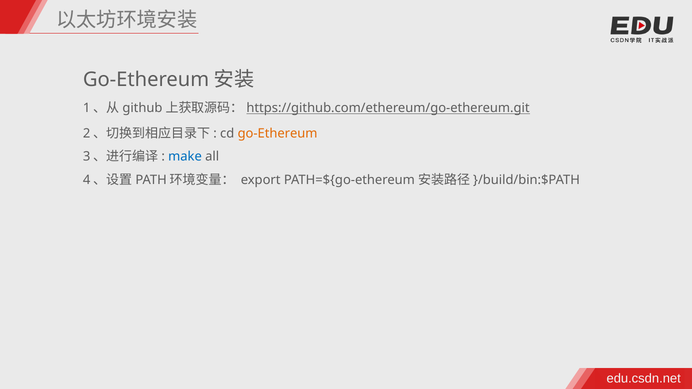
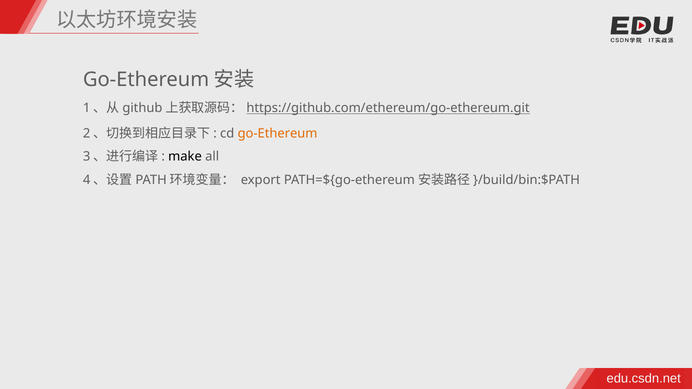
make colour: blue -> black (185, 157)
